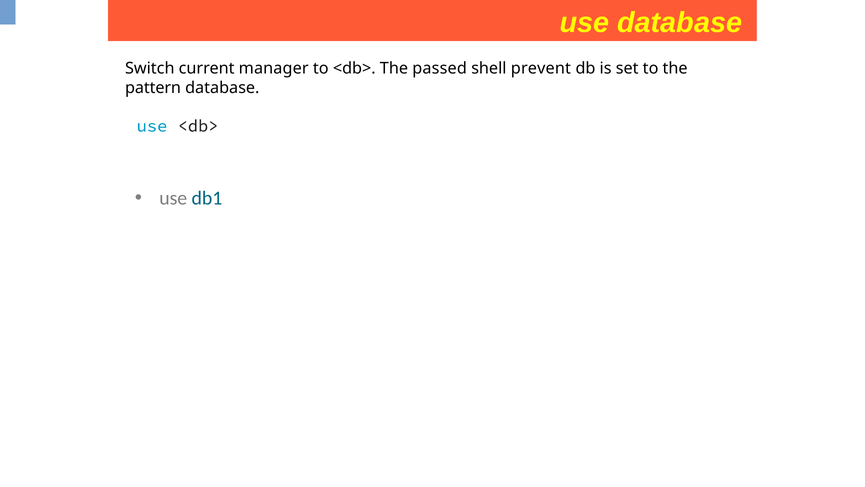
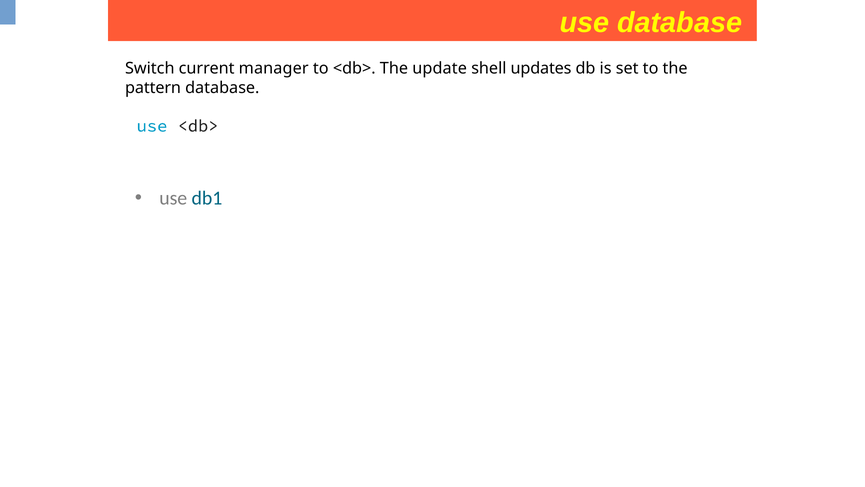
passed: passed -> update (440, 68)
prevent: prevent -> updates (541, 68)
